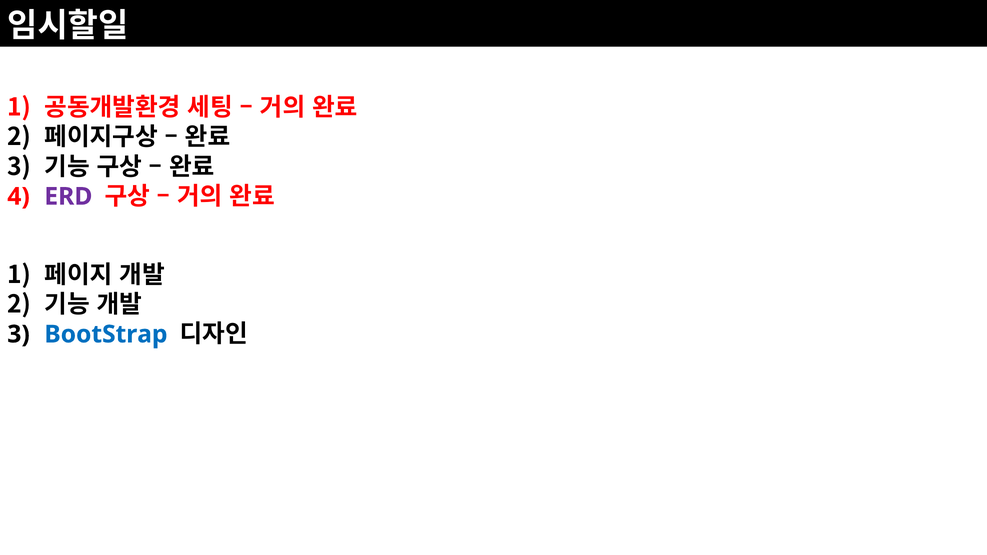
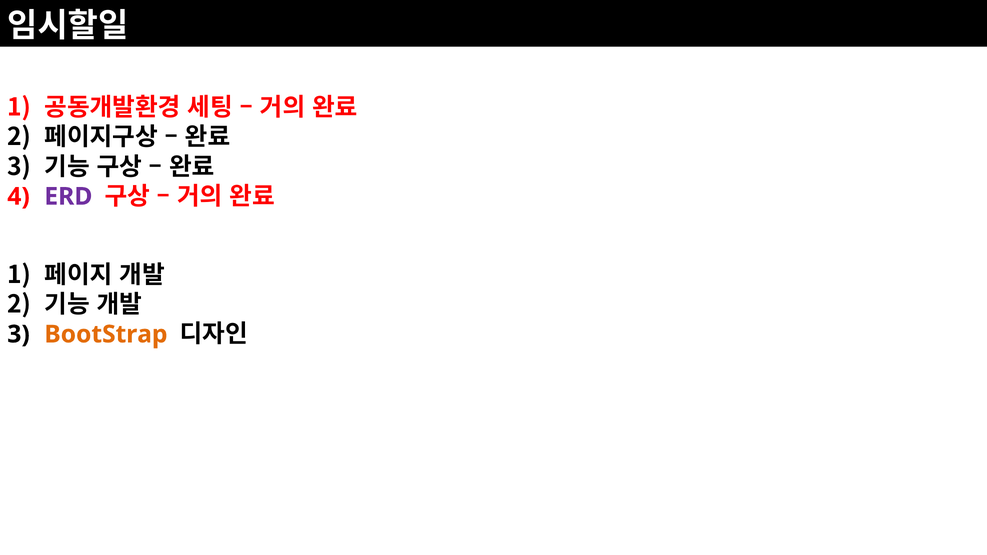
BootStrap colour: blue -> orange (106, 334)
